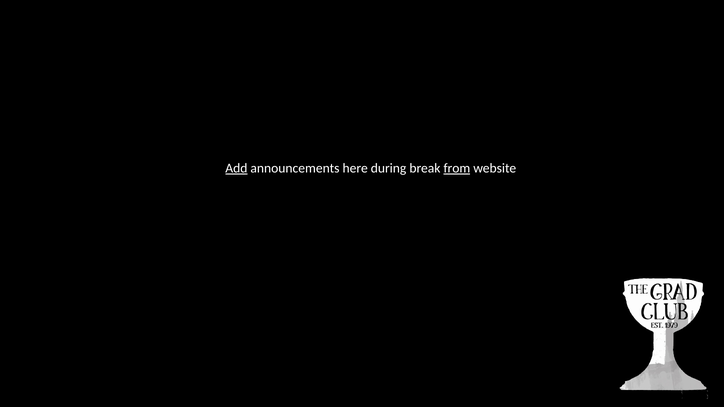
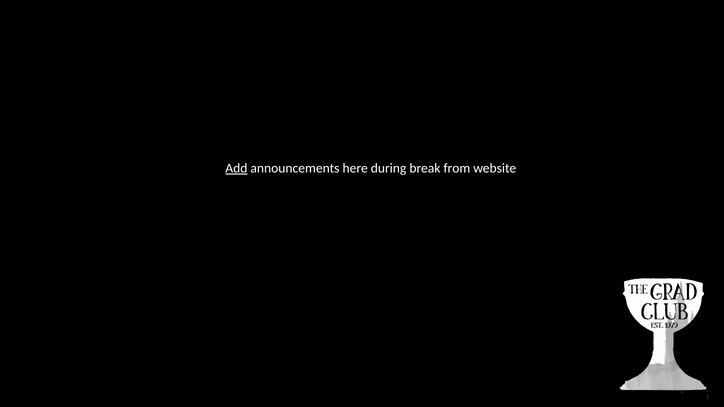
from underline: present -> none (457, 168)
